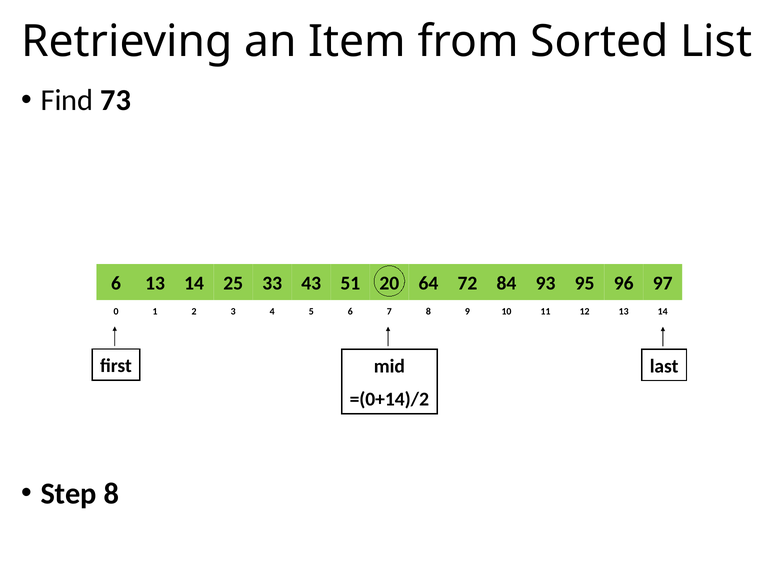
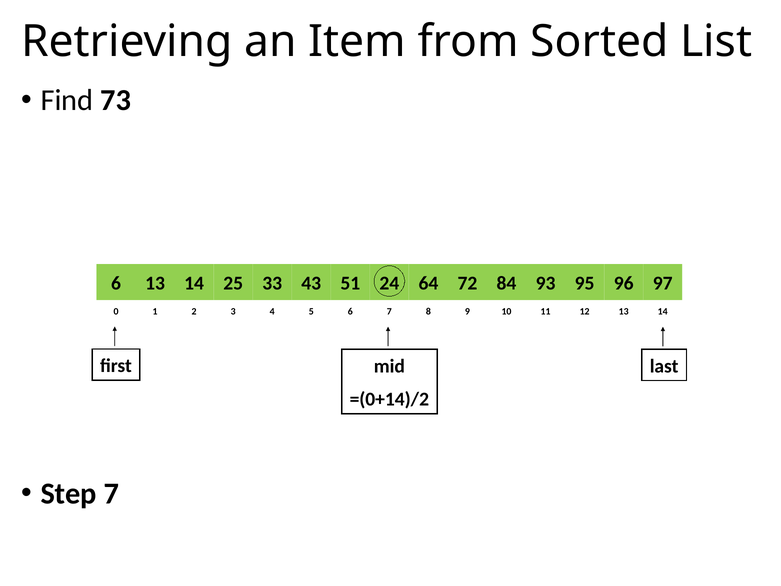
20: 20 -> 24 (389, 283)
Step 8: 8 -> 7 (111, 493)
